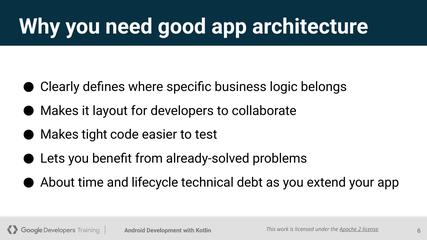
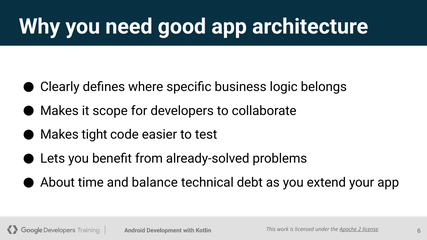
layout: layout -> scope (110, 111)
lifecycle: lifecycle -> balance (155, 183)
